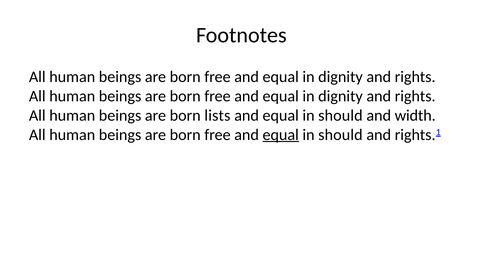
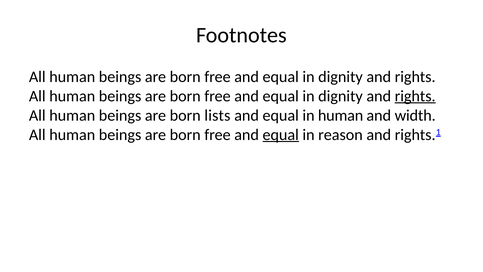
rights underline: none -> present (415, 96)
should: should -> human (341, 115)
should: should -> reason (340, 135)
